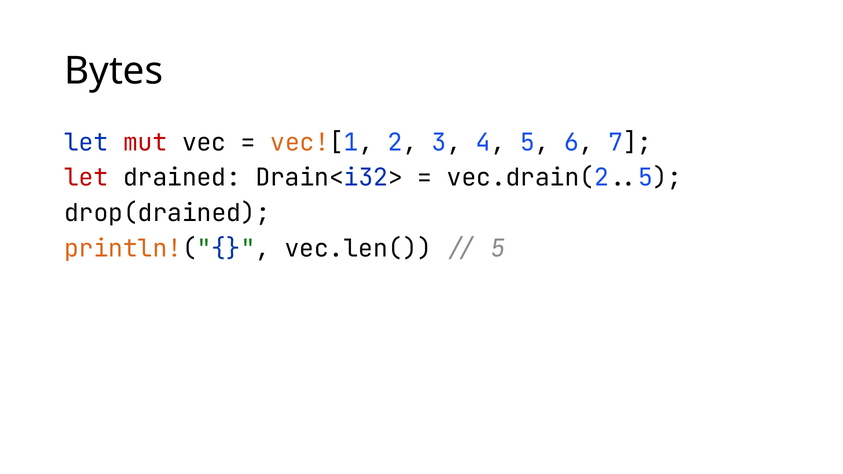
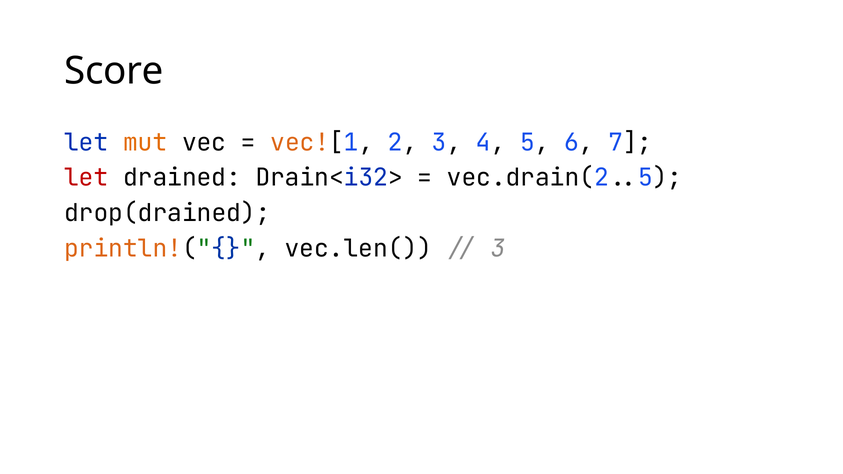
Bytes: Bytes -> Score (114, 71)
mut colour: red -> orange (145, 143)
5: 5 -> 3 (498, 249)
